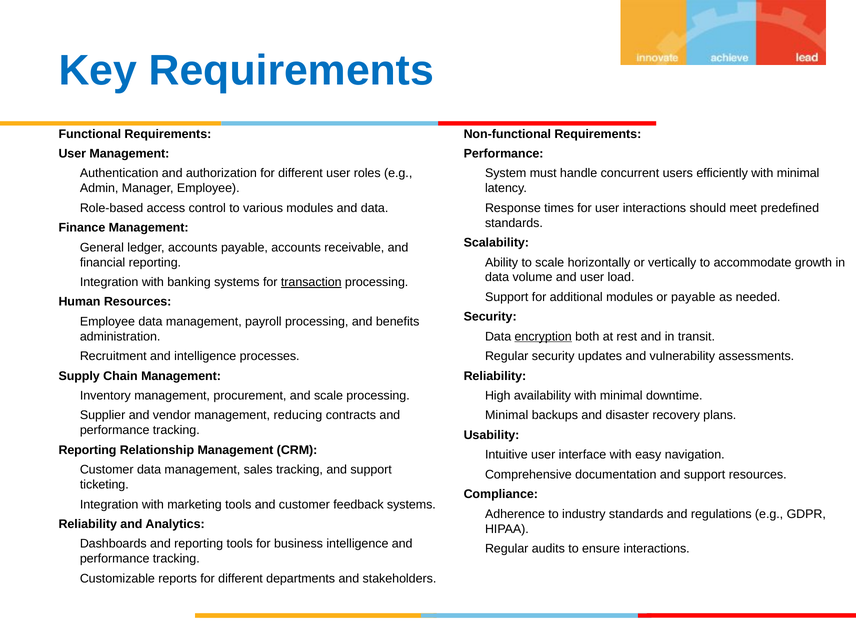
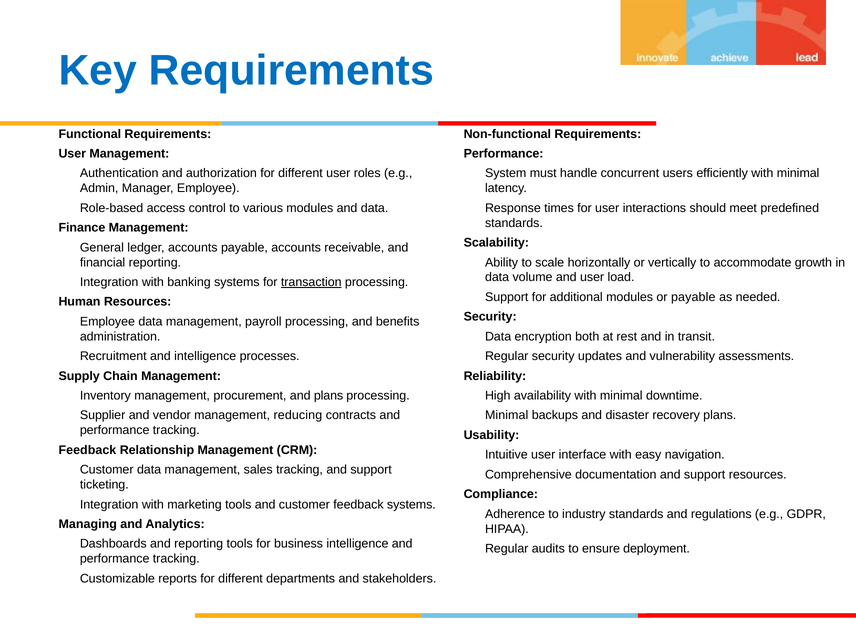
encryption underline: present -> none (543, 336)
and scale: scale -> plans (329, 396)
Reporting: Reporting -> Feedback (87, 450)
Reliability: Reliability -> Managing (88, 524)
ensure interactions: interactions -> deployment (657, 549)
